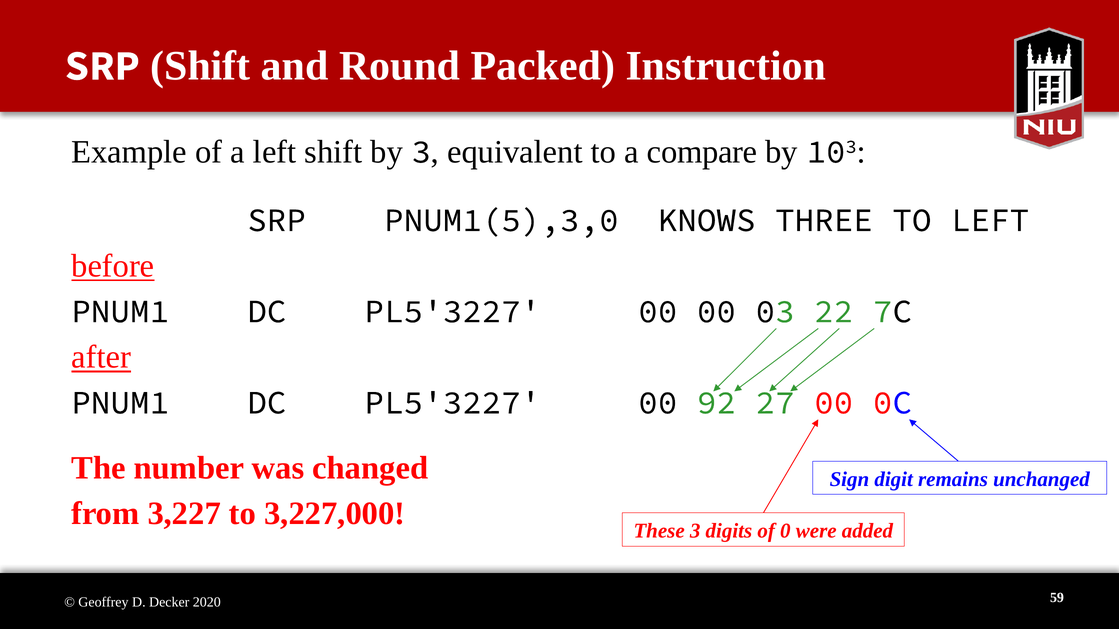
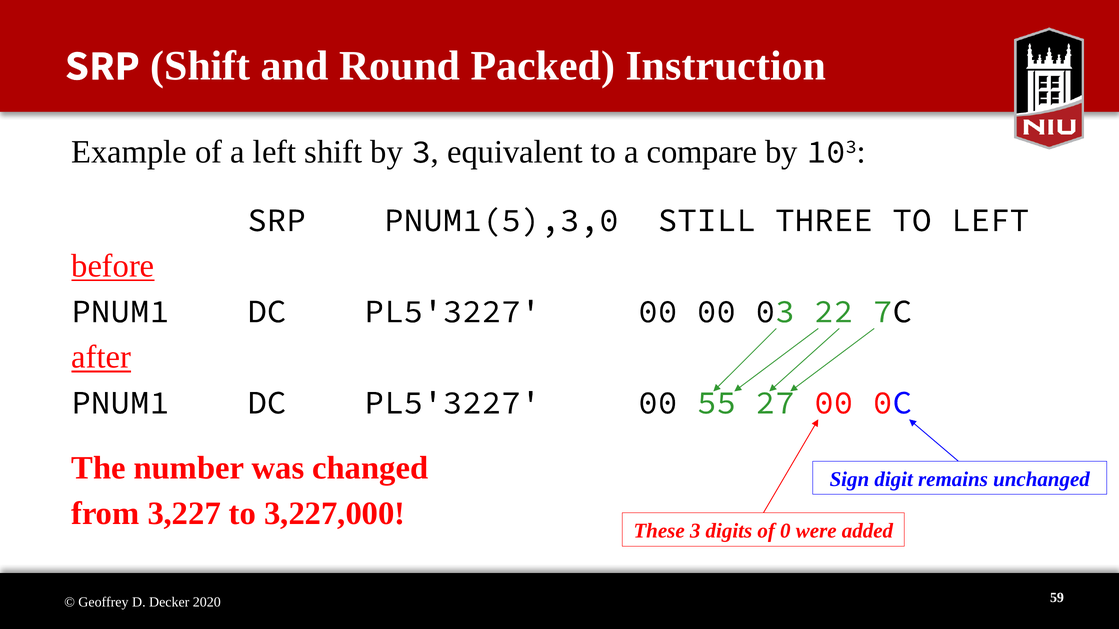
KNOWS: KNOWS -> STILL (707, 220)
92: 92 -> 55 (717, 403)
